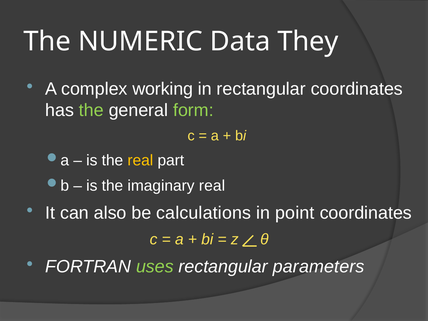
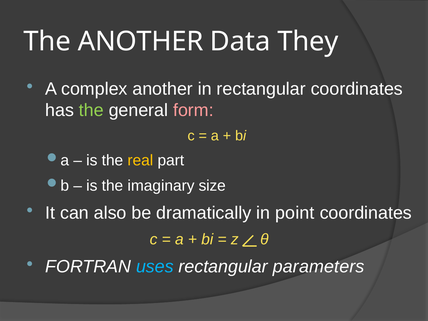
The NUMERIC: NUMERIC -> ANOTHER (141, 42)
complex working: working -> another (163, 89)
form colour: light green -> pink (193, 110)
imaginary real: real -> size (212, 186)
calculations: calculations -> dramatically (204, 213)
uses colour: light green -> light blue (155, 267)
